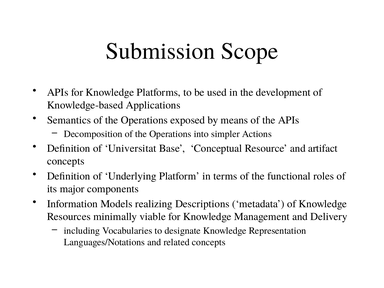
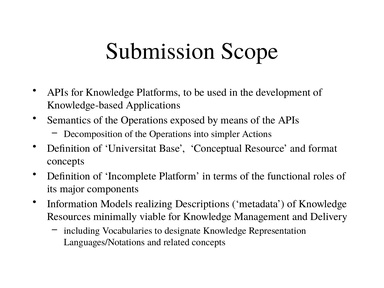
artifact: artifact -> format (323, 148)
Underlying: Underlying -> Incomplete (130, 176)
